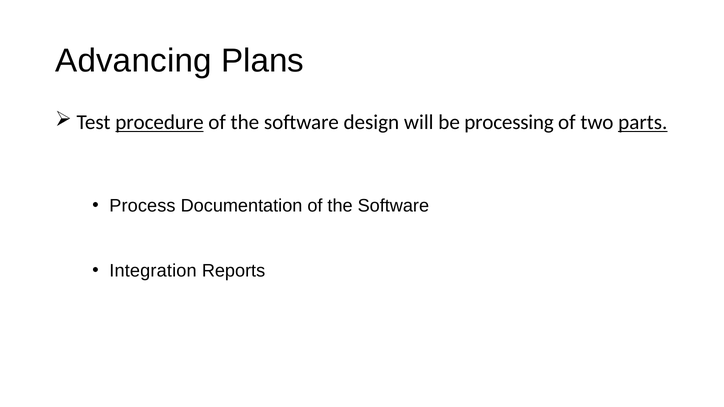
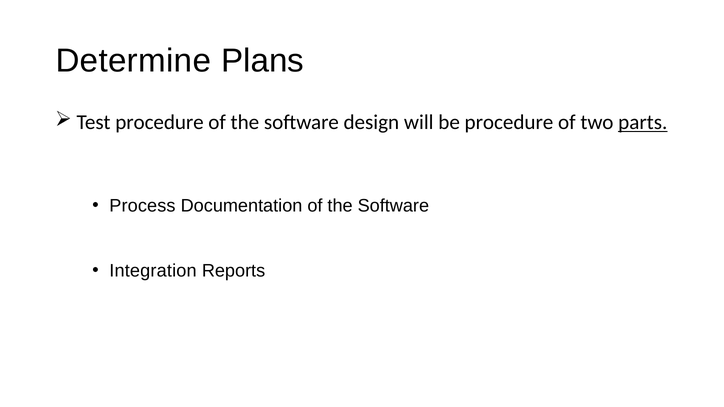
Advancing: Advancing -> Determine (133, 61)
procedure underline: present -> none (159, 122)
be processing: processing -> procedure (509, 122)
